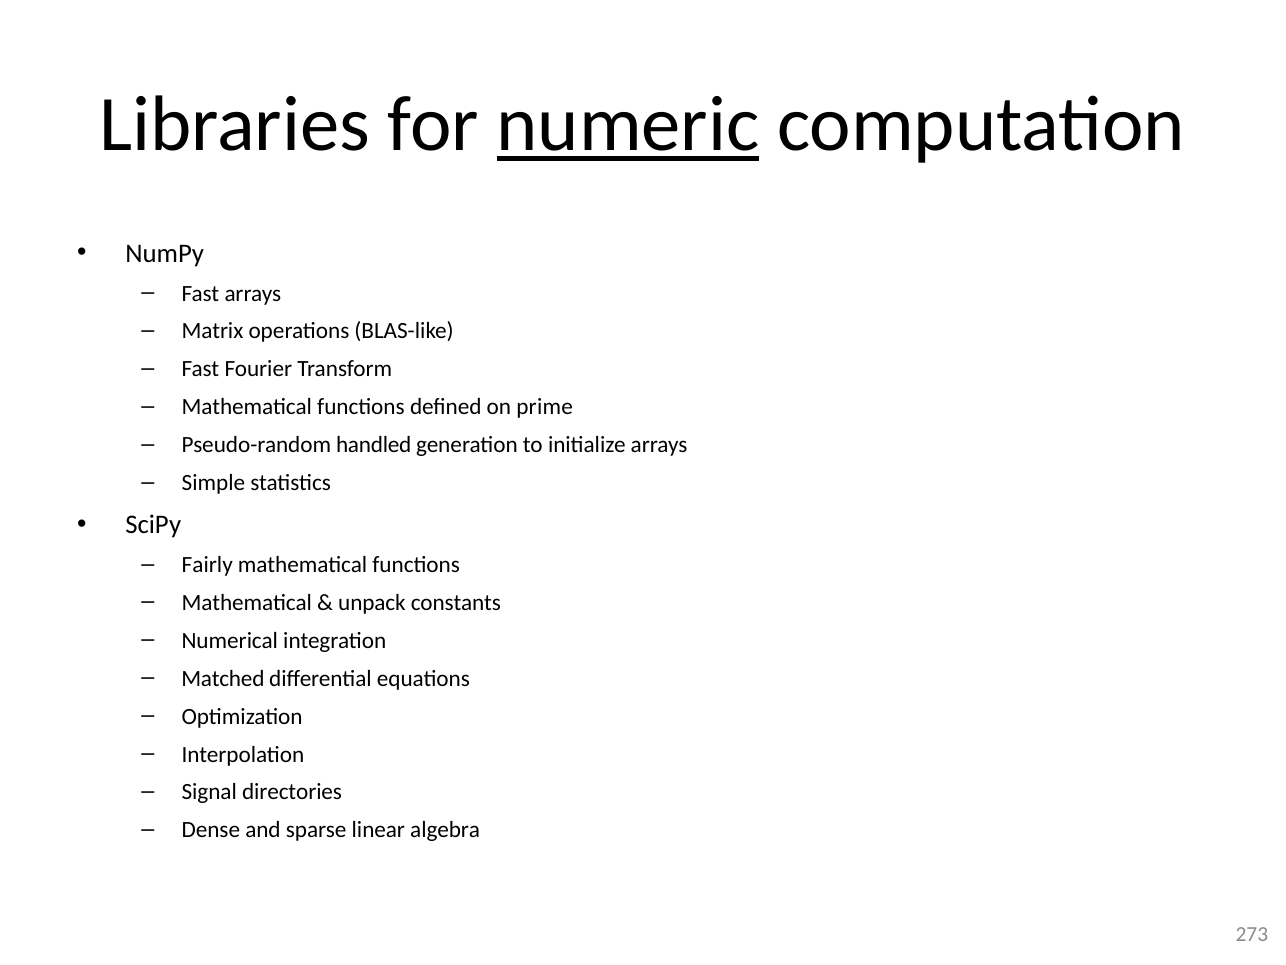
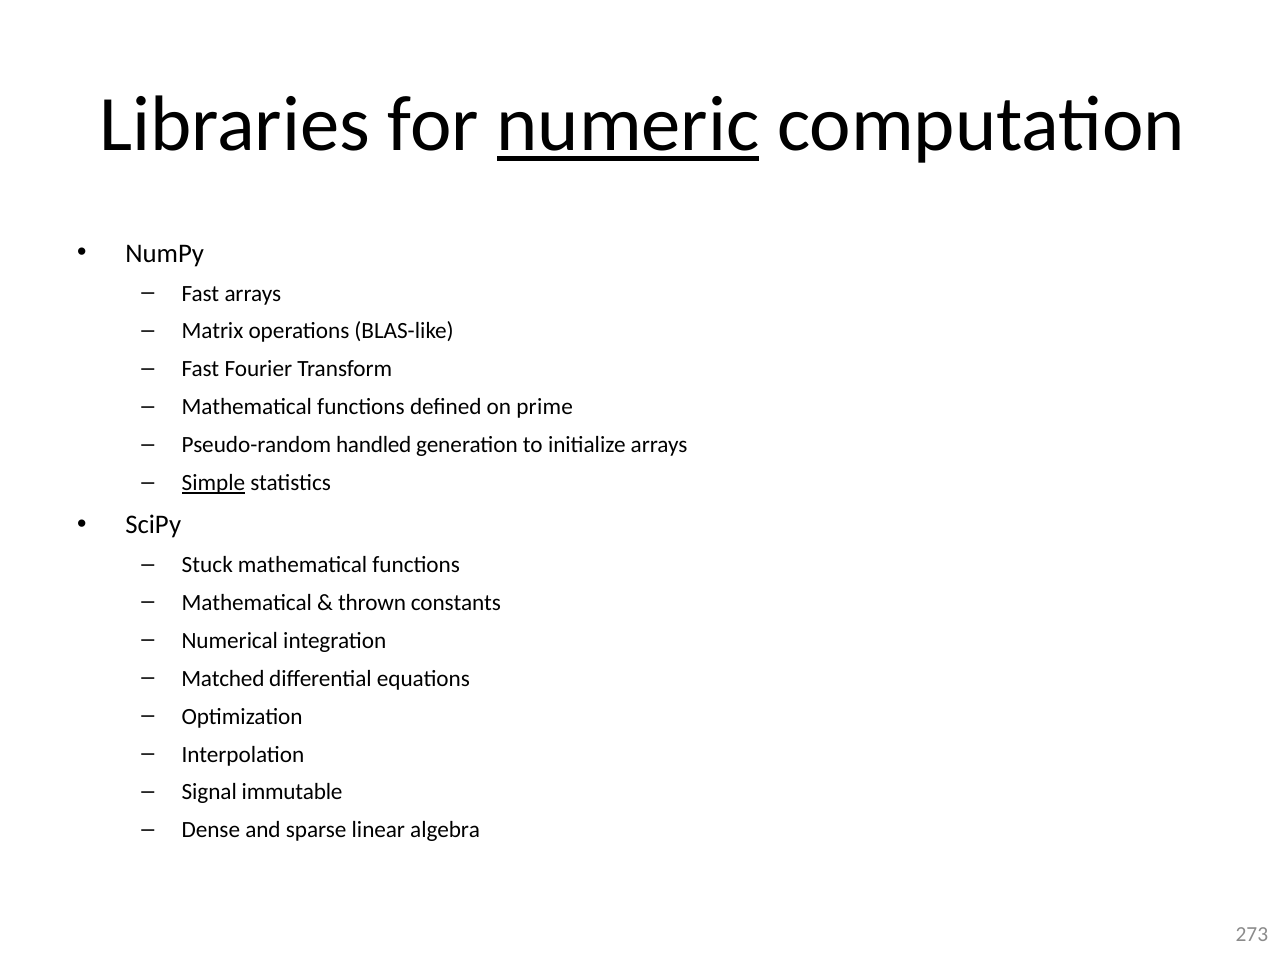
Simple underline: none -> present (213, 483)
Fairly: Fairly -> Stuck (207, 564)
unpack: unpack -> thrown (372, 602)
directories: directories -> immutable (292, 792)
